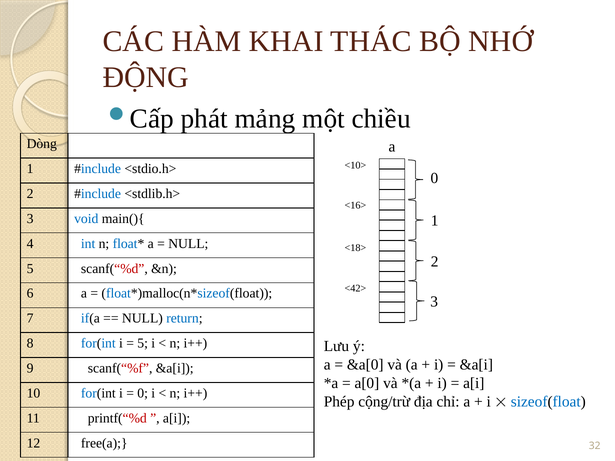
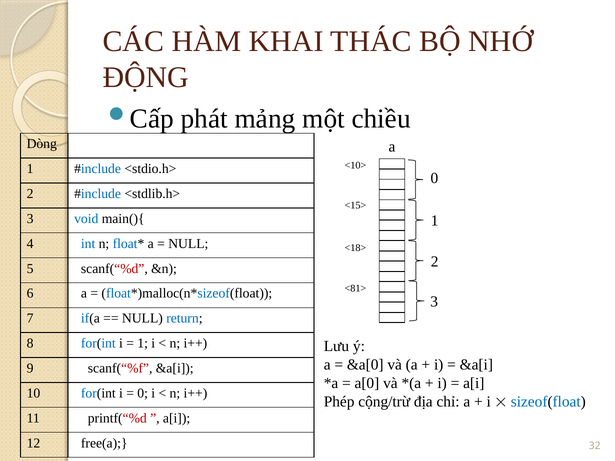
<16>: <16> -> <15> (355, 206)
<42>: <42> -> <81> (355, 288)
5: 5 -> 1 (143, 344)
